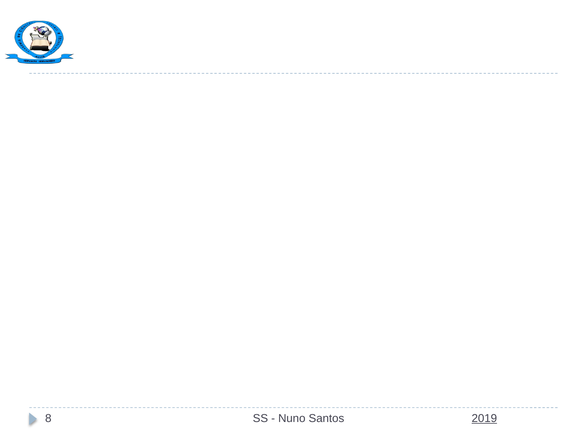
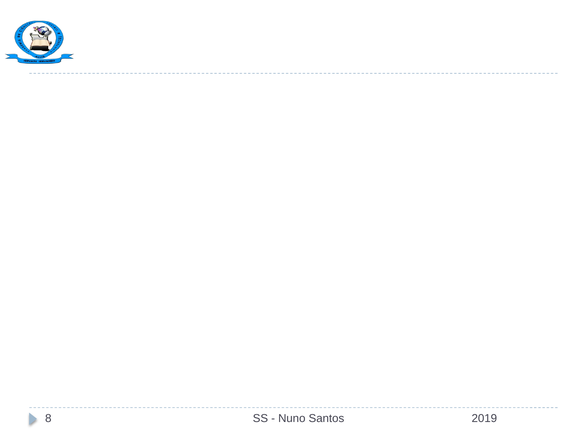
2019 underline: present -> none (484, 419)
